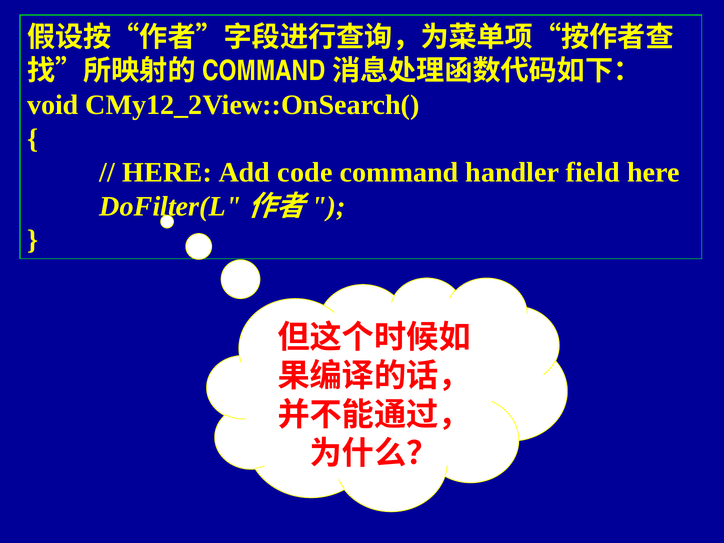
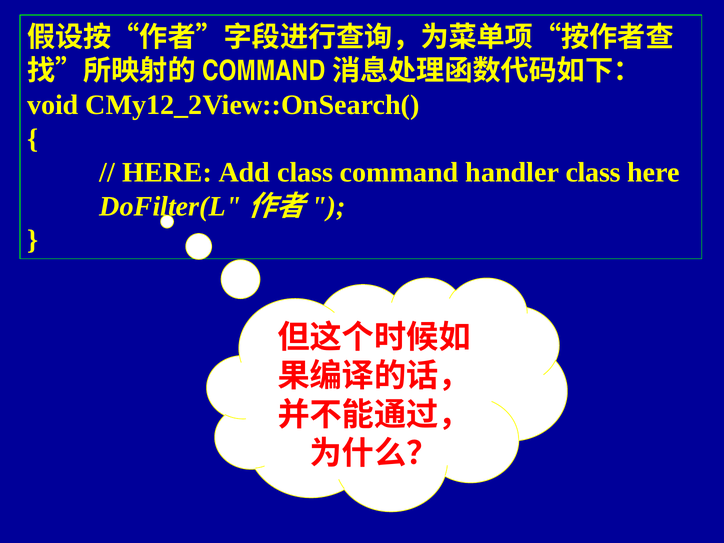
Add code: code -> class (305, 173)
handler field: field -> class (593, 173)
